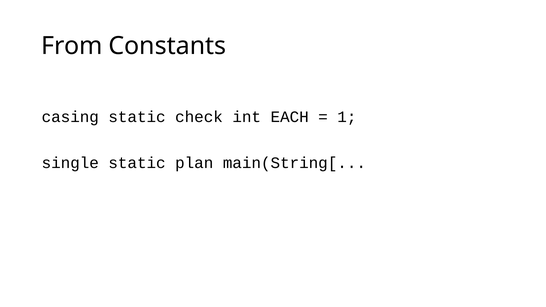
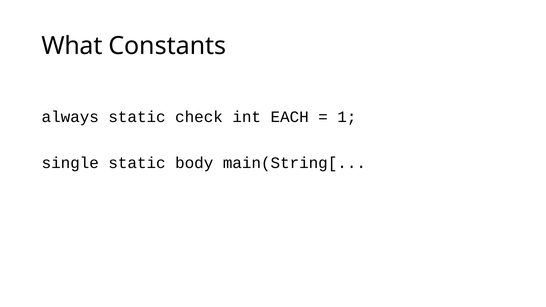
From: From -> What (72, 46)
casing: casing -> always (70, 117)
plan: plan -> body (194, 163)
